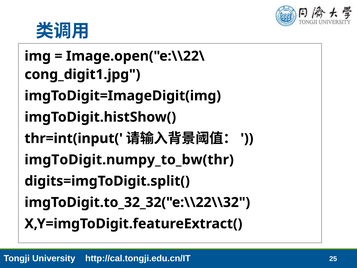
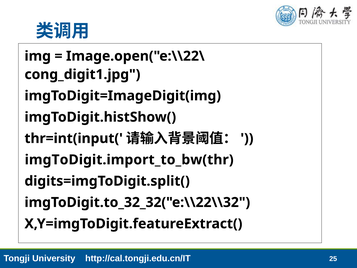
imgToDigit.numpy_to_bw(thr: imgToDigit.numpy_to_bw(thr -> imgToDigit.import_to_bw(thr (129, 160)
